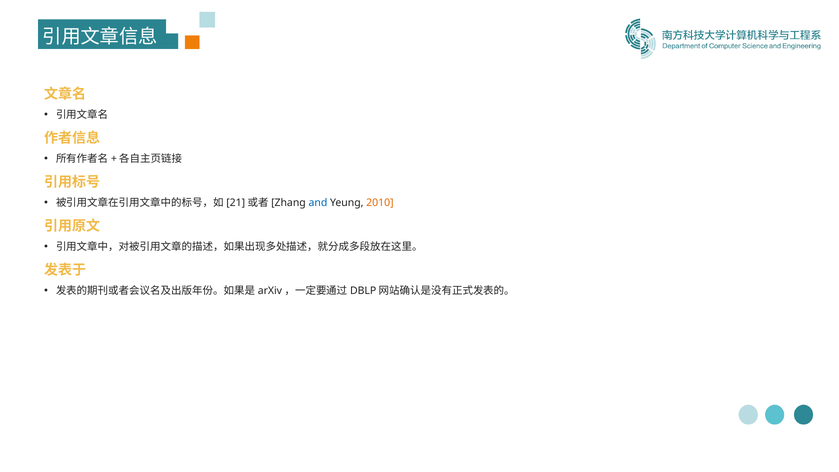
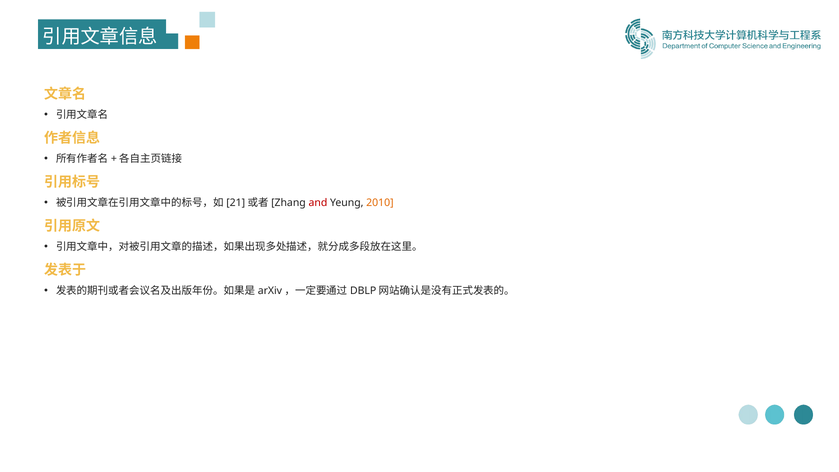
and colour: blue -> red (318, 203)
